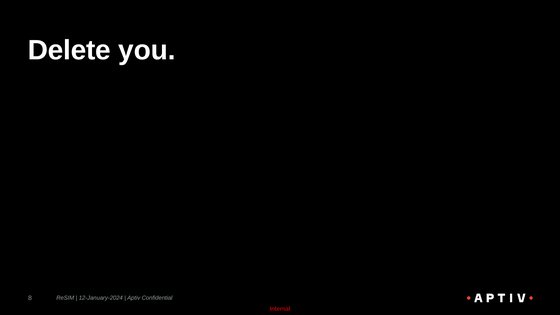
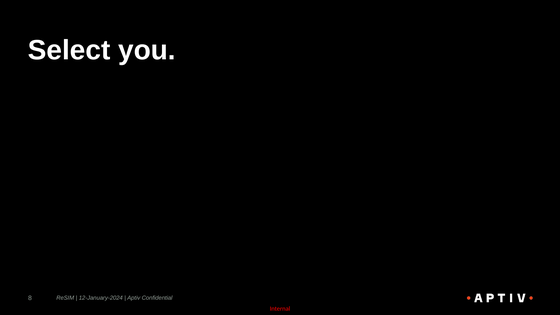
Delete: Delete -> Select (69, 50)
